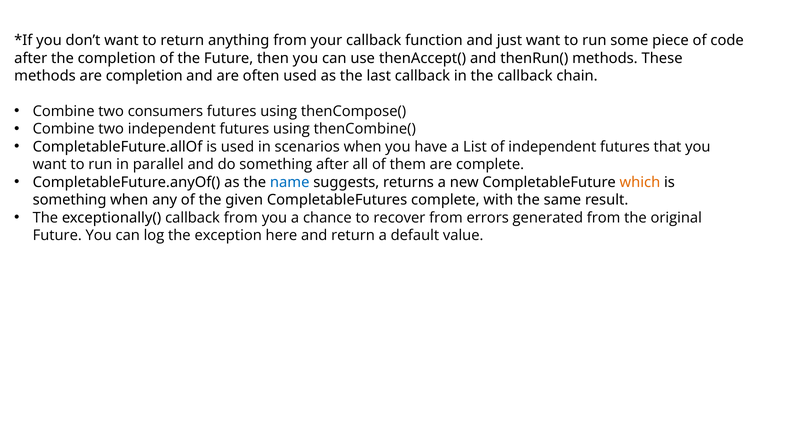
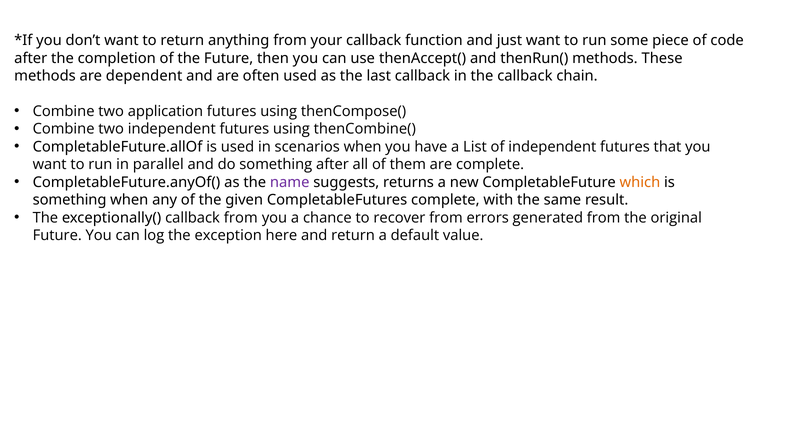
are completion: completion -> dependent (144, 76)
consumers: consumers -> application (165, 111)
name colour: blue -> purple (290, 182)
